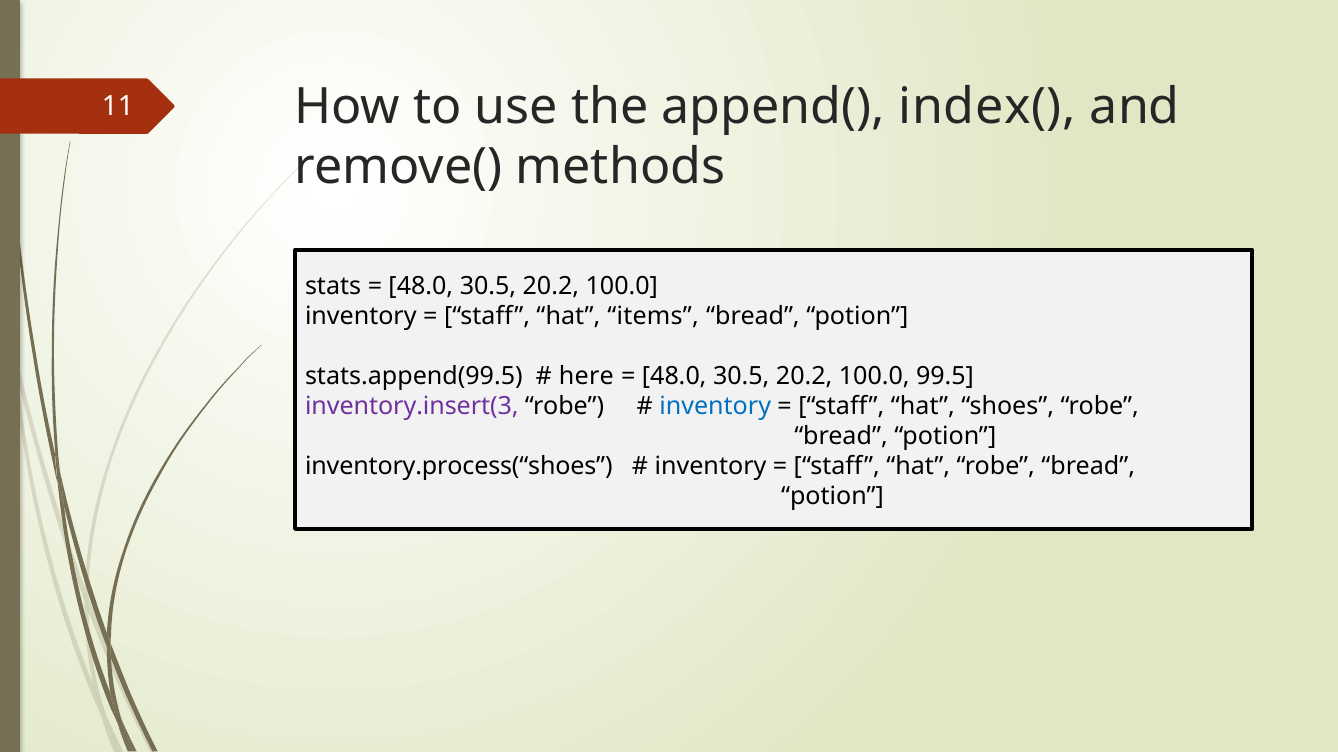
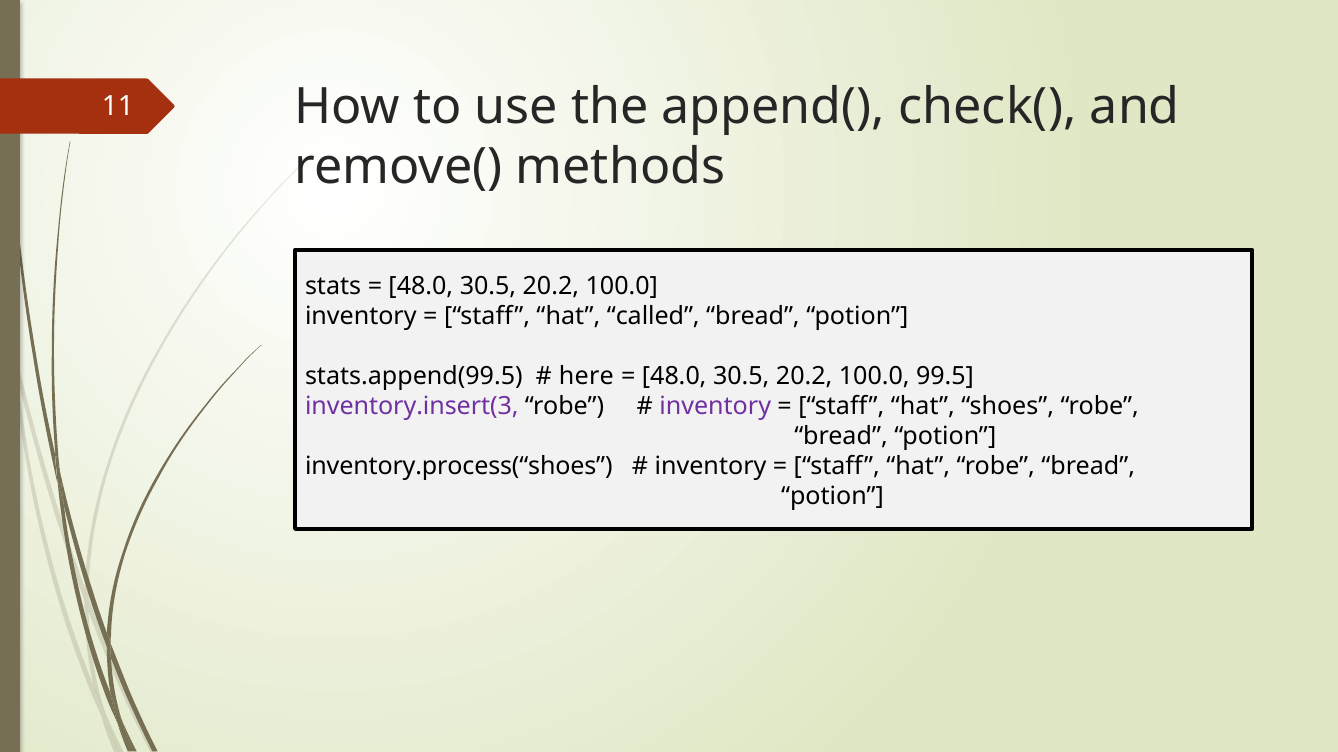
index(: index( -> check( (987, 107)
items: items -> called (653, 316)
inventory colour: blue -> purple (715, 407)
